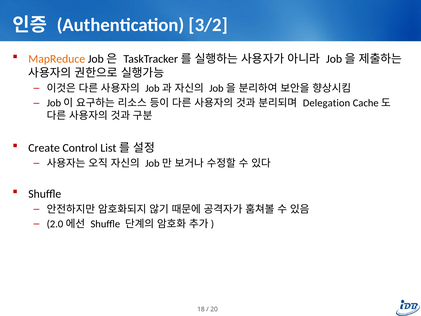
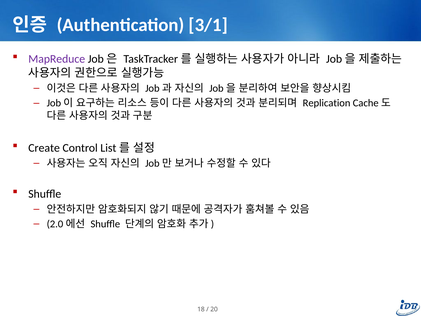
3/2: 3/2 -> 3/1 (208, 25)
MapReduce colour: orange -> purple (57, 59)
Delegation: Delegation -> Replication (327, 103)
